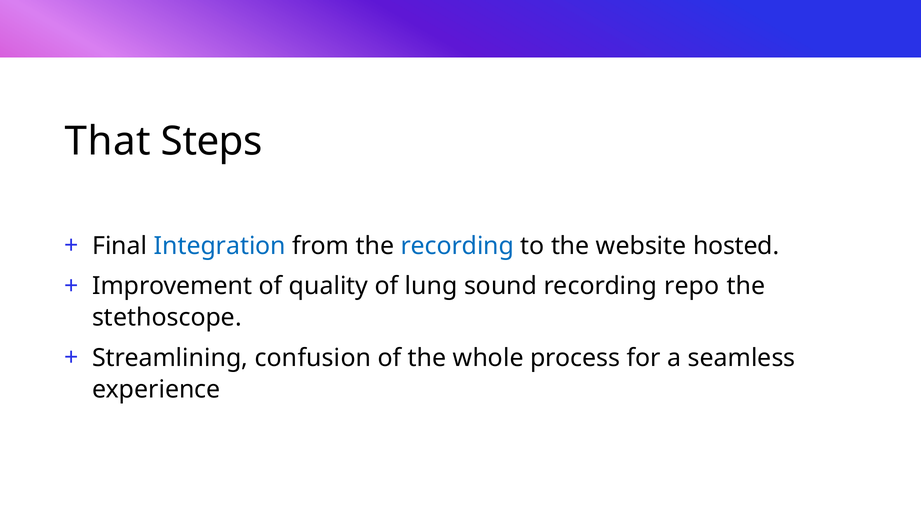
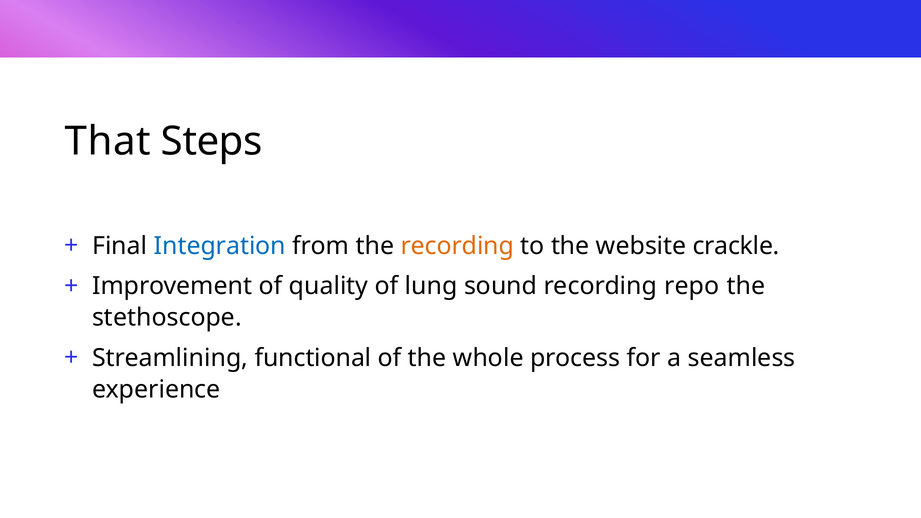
recording colour: blue -> orange (457, 246)
hosted: hosted -> crackle (736, 246)
confusion: confusion -> functional (313, 358)
